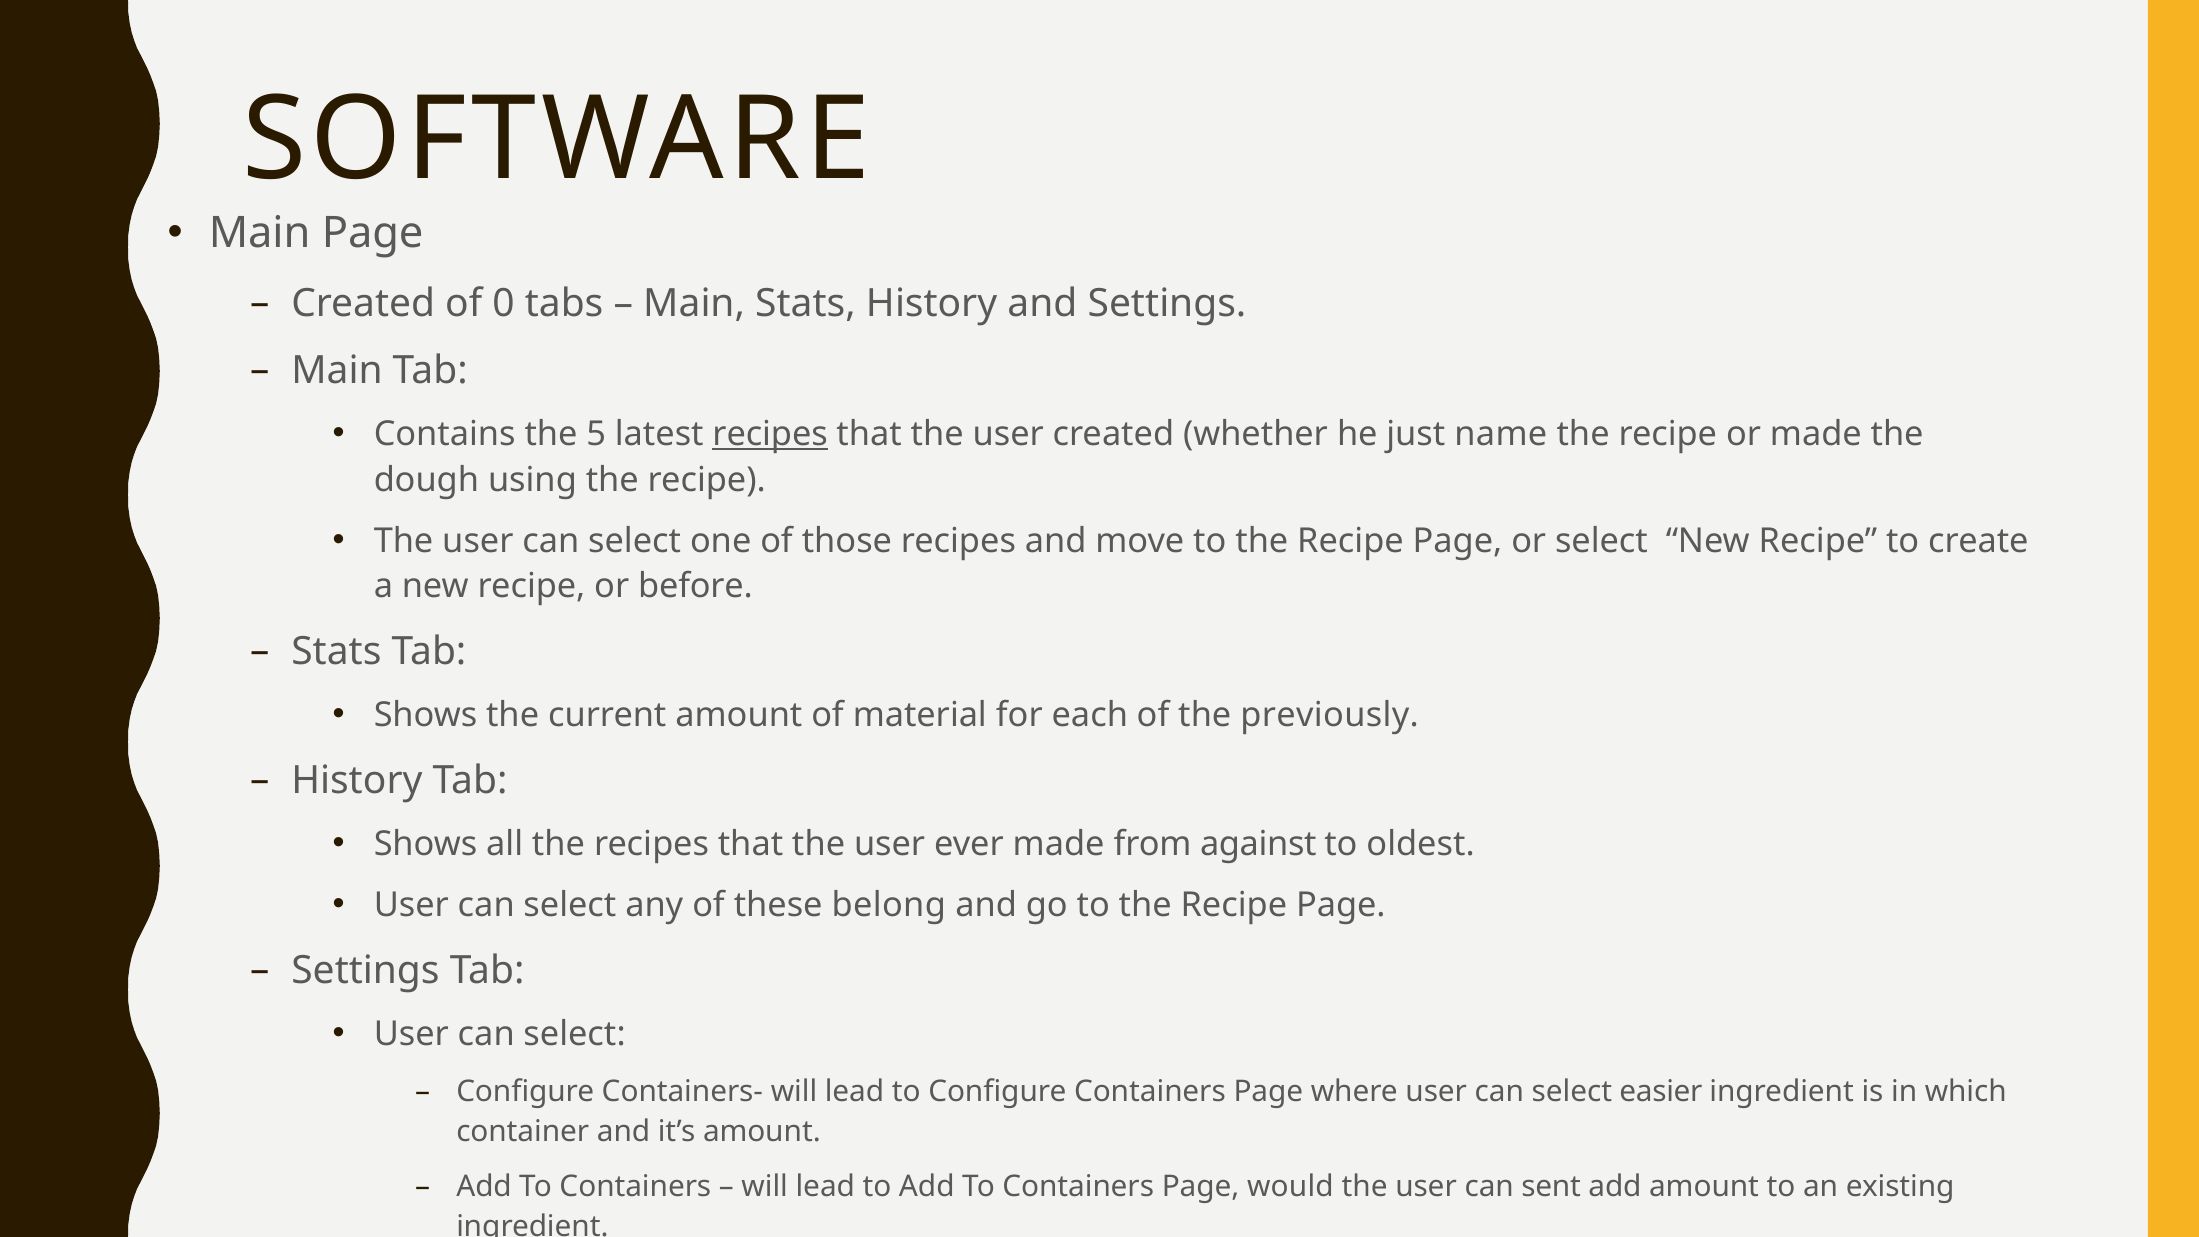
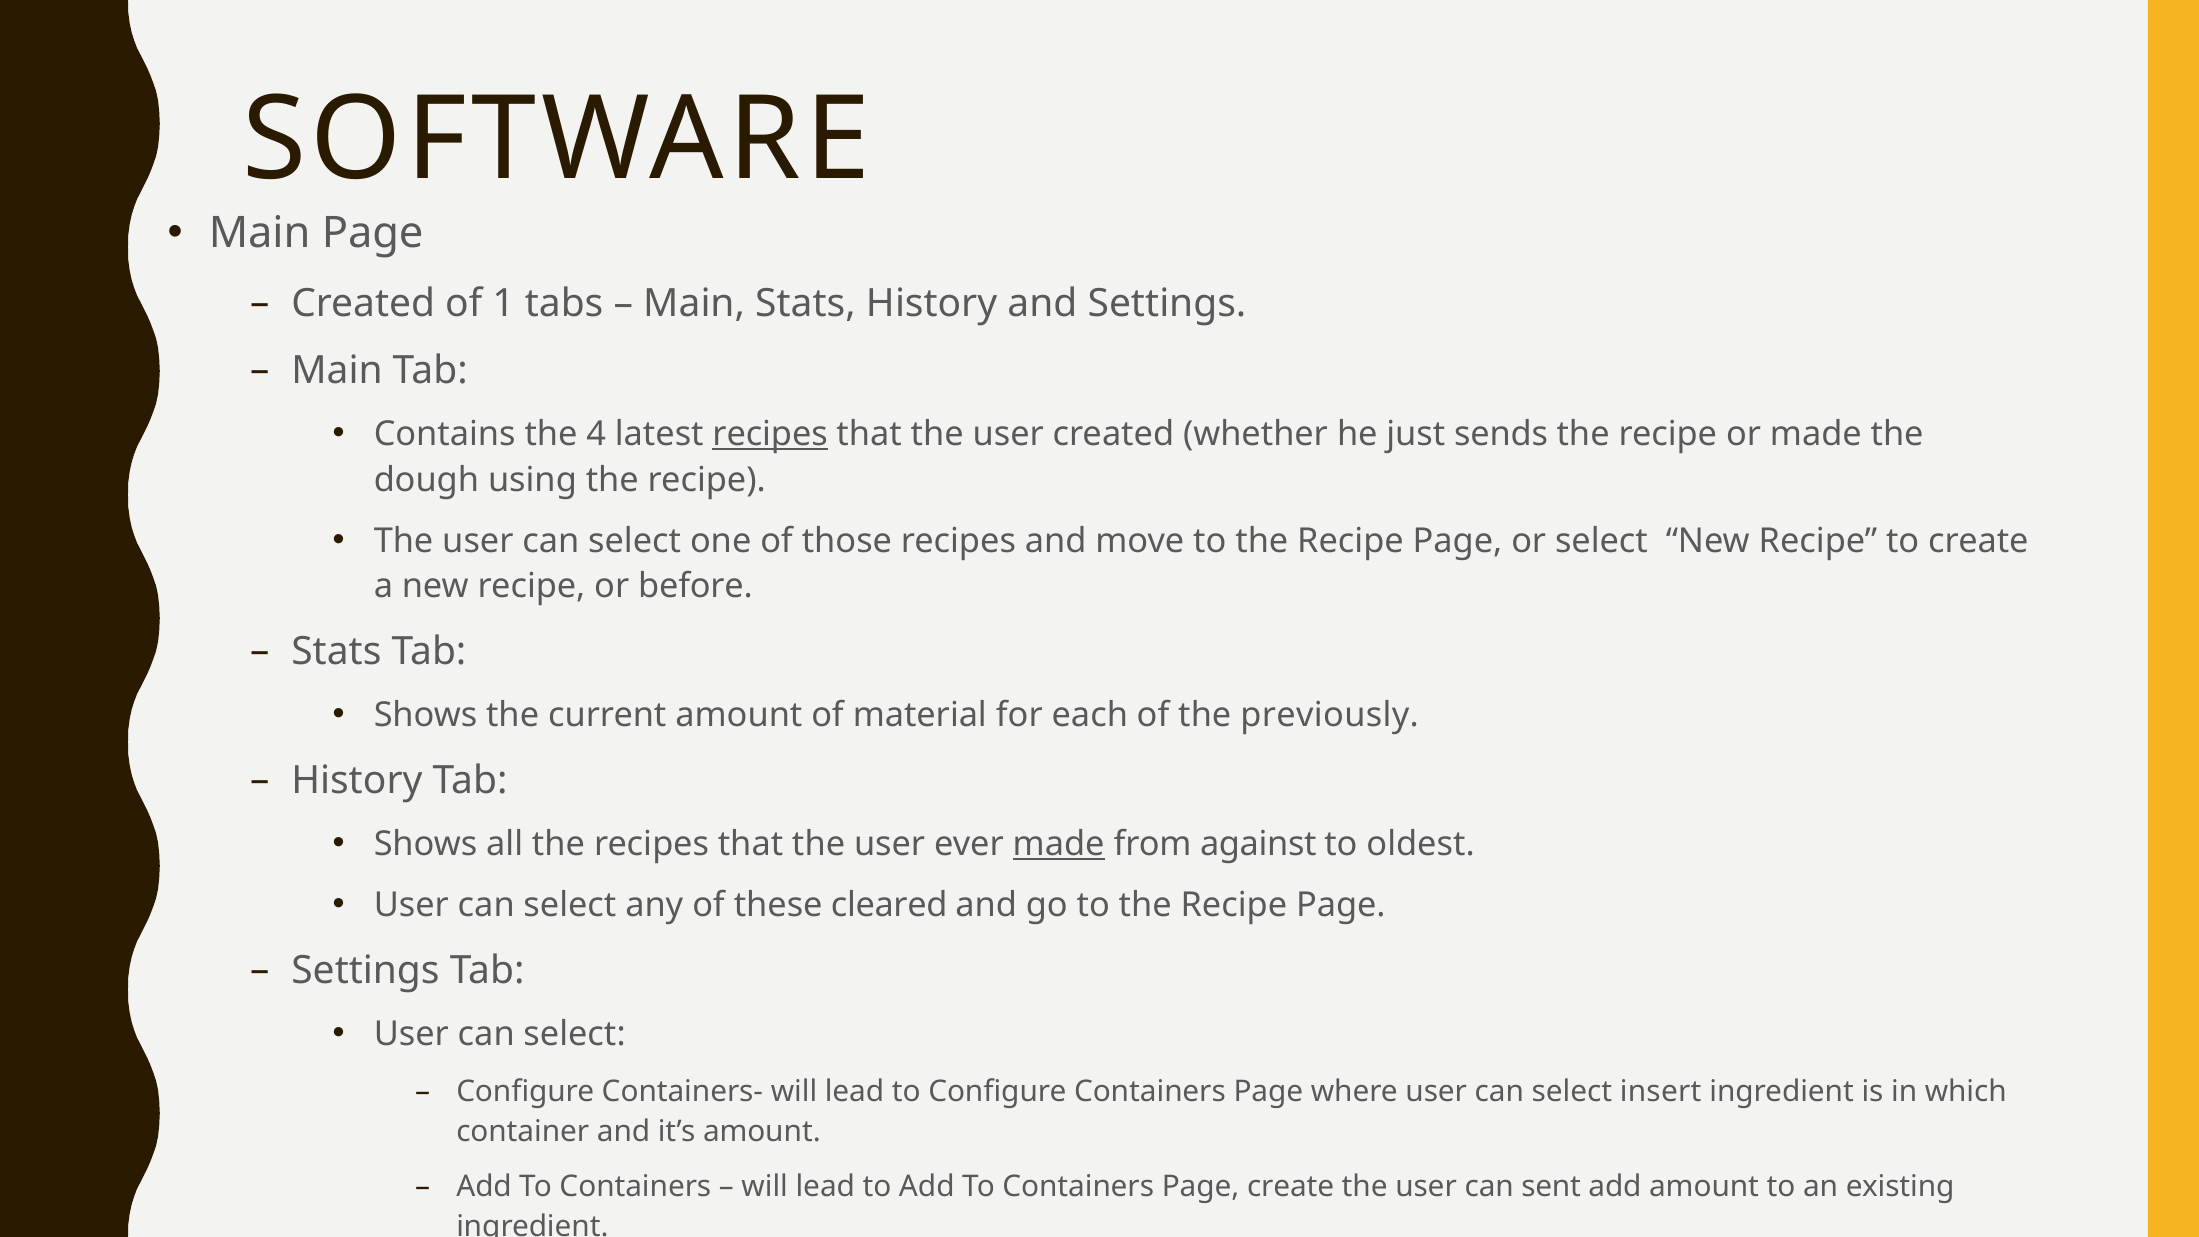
0: 0 -> 1 (504, 303)
5: 5 -> 4 (596, 434)
name: name -> sends (1501, 434)
made underline: none -> present (1059, 844)
belong: belong -> cleared (889, 905)
easier: easier -> insert (1661, 1092)
Page would: would -> create (1291, 1187)
